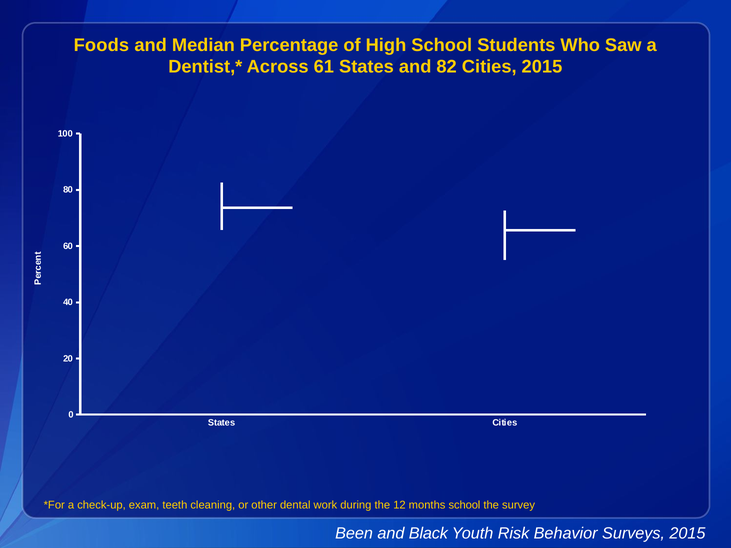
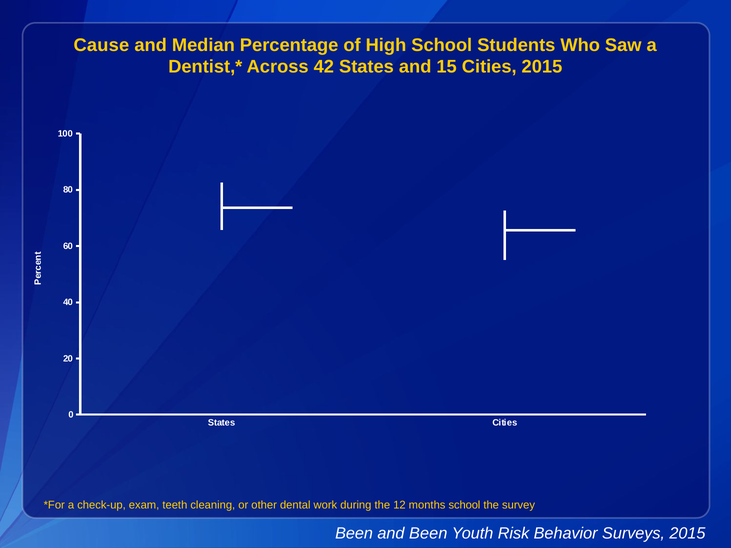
Foods: Foods -> Cause (101, 45)
61: 61 -> 42 (324, 67)
82: 82 -> 15 (447, 67)
and Black: Black -> Been (428, 534)
